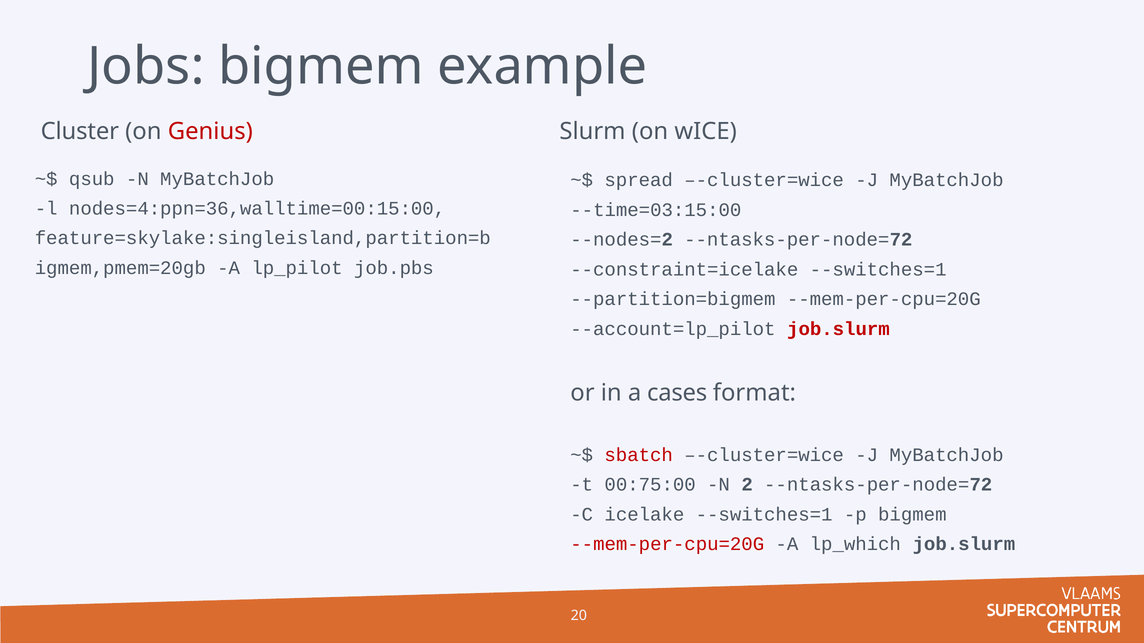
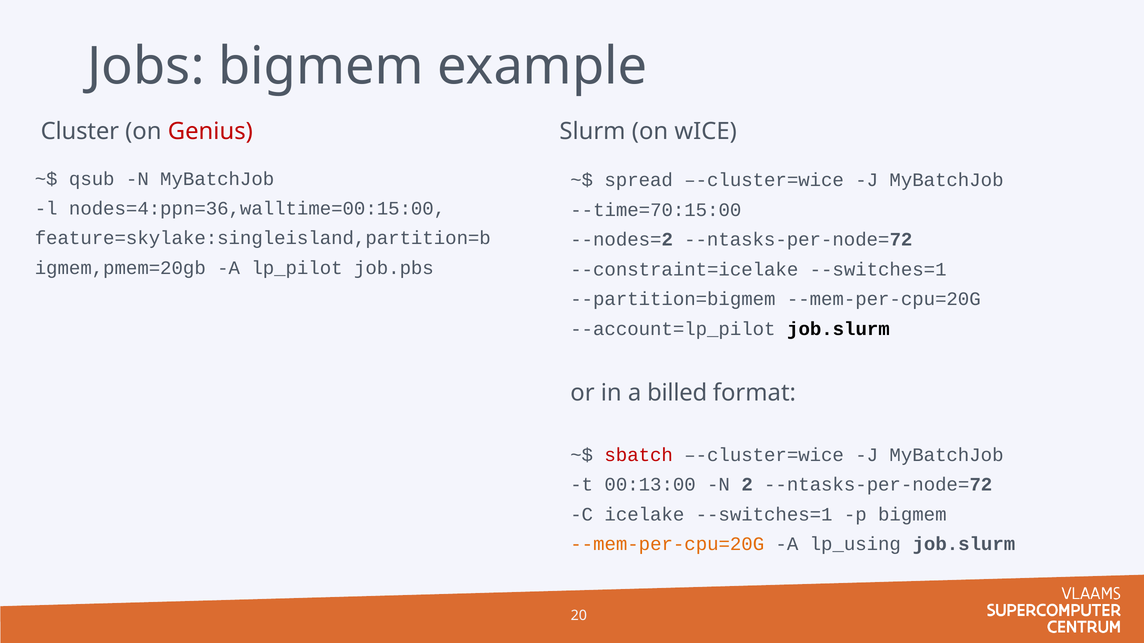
--time=03:15:00: --time=03:15:00 -> --time=70:15:00 (656, 210)
job.slurm colour: red -> black (838, 329)
cases: cases -> billed (677, 393)
00:75:00: 00:75:00 -> 00:13:00 (650, 485)
--mem-per-cpu=20G colour: red -> orange (667, 545)
lp_which: lp_which -> lp_using (855, 545)
